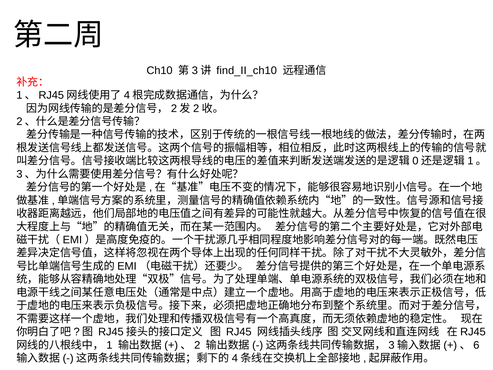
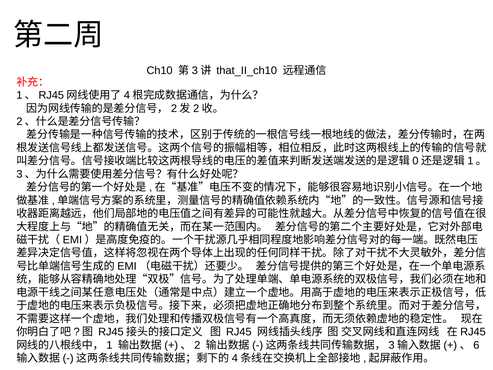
find_II_ch10: find_II_ch10 -> that_II_ch10 (247, 70)
